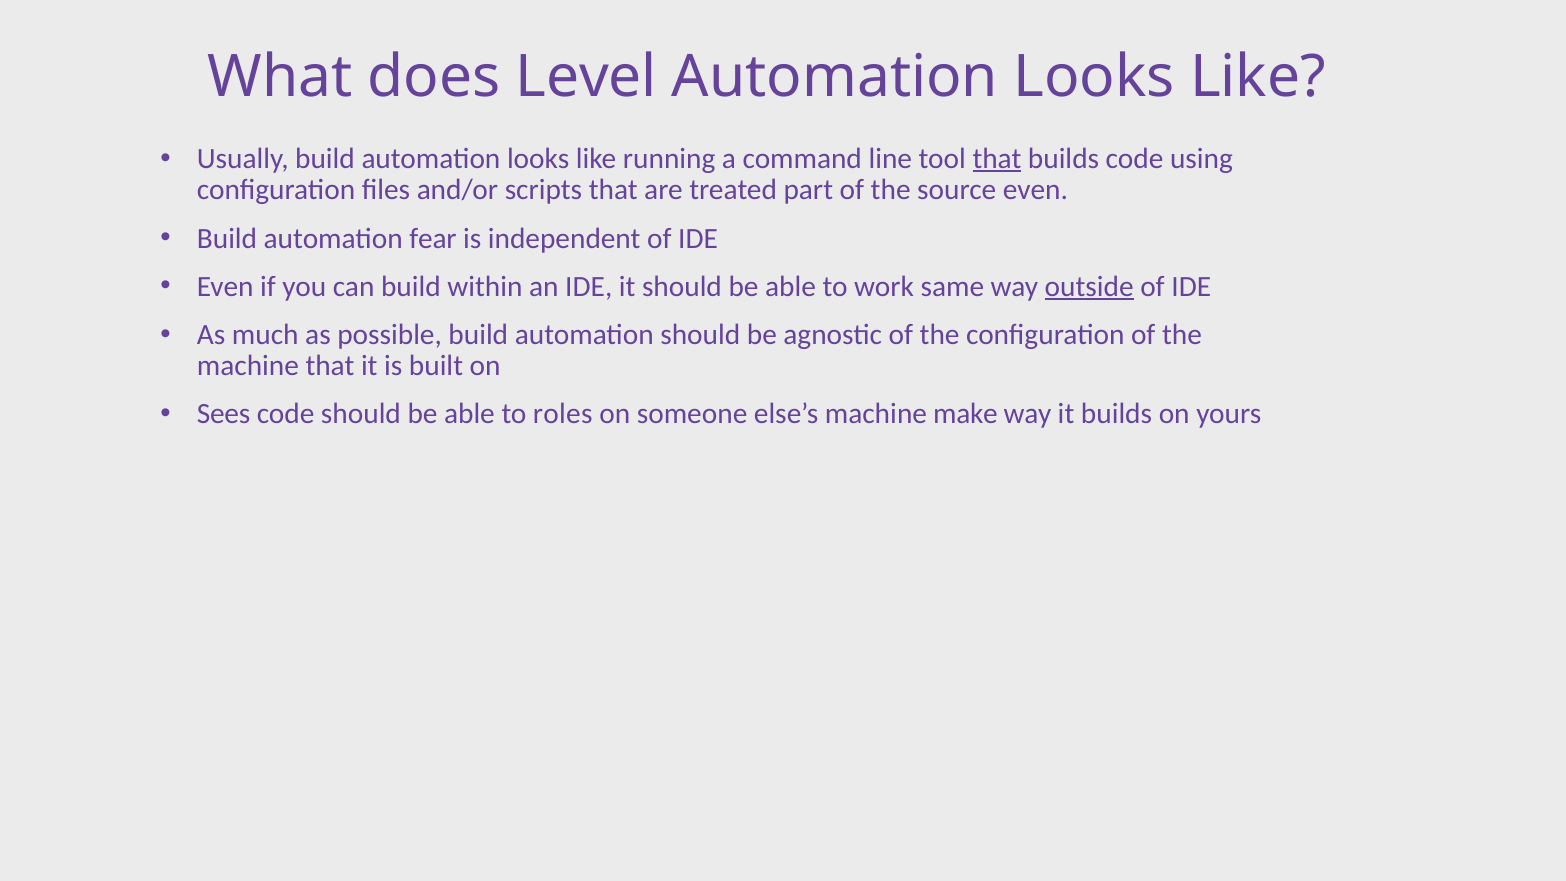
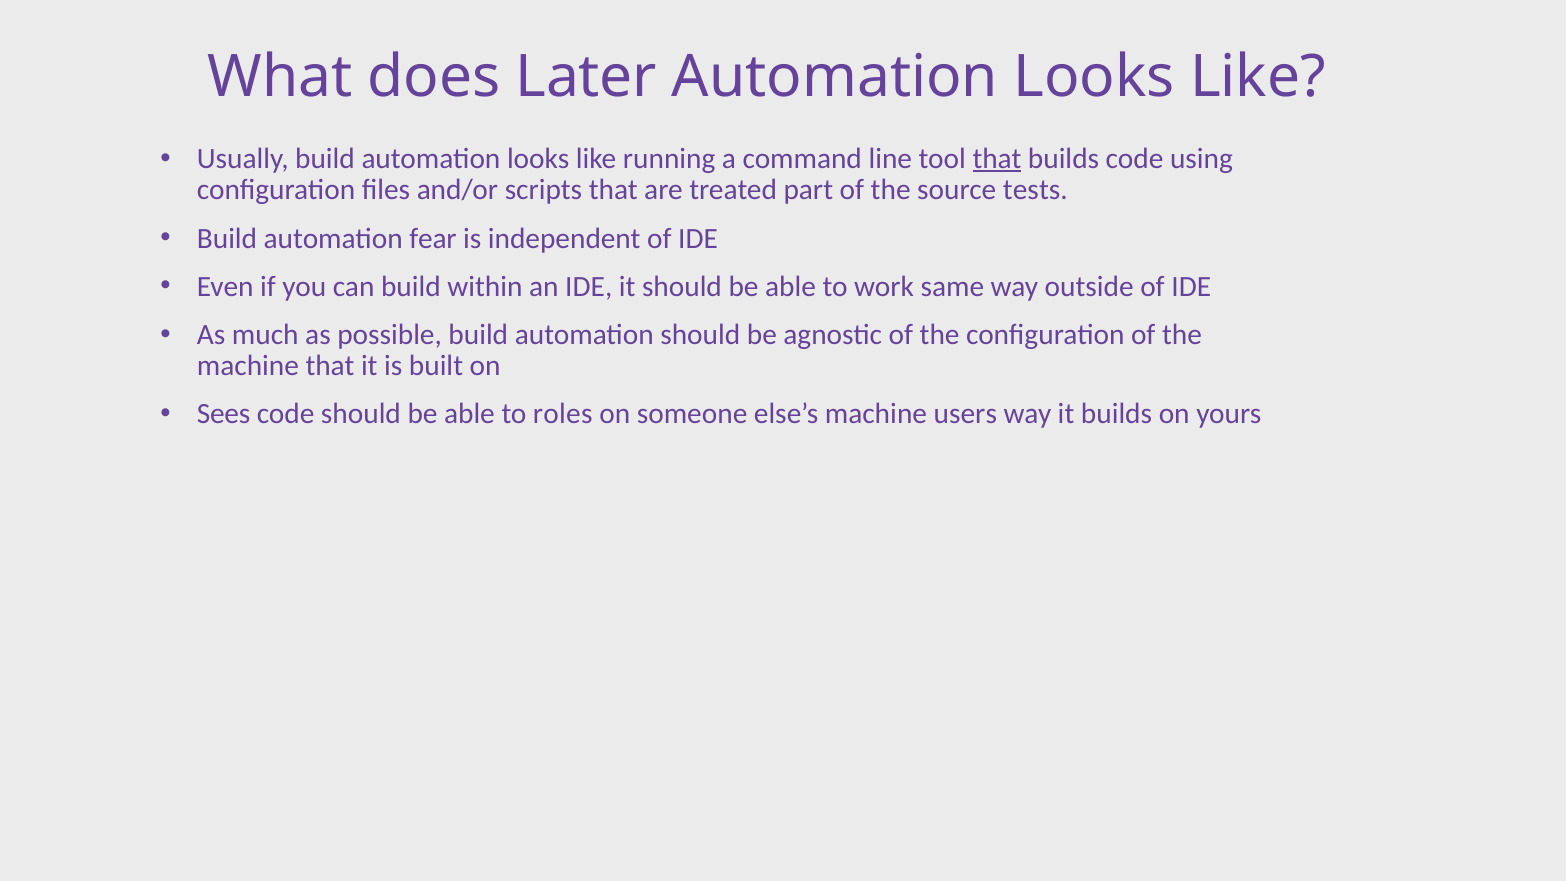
Level: Level -> Later (586, 77)
source even: even -> tests (1035, 190)
outside underline: present -> none (1089, 286)
make: make -> users (965, 414)
